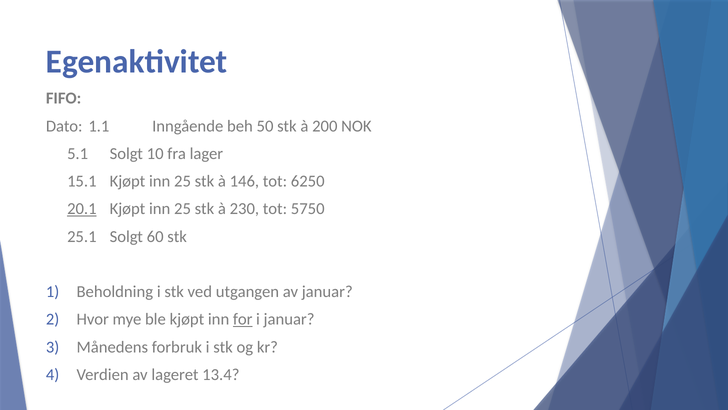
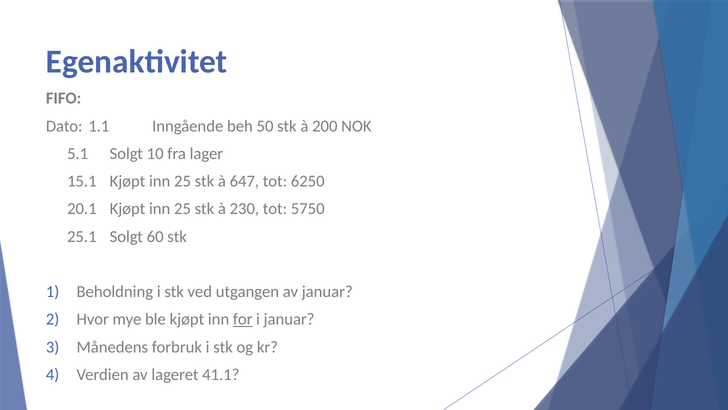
146: 146 -> 647 (244, 181)
20.1 underline: present -> none (82, 209)
13.4: 13.4 -> 41.1 (221, 374)
